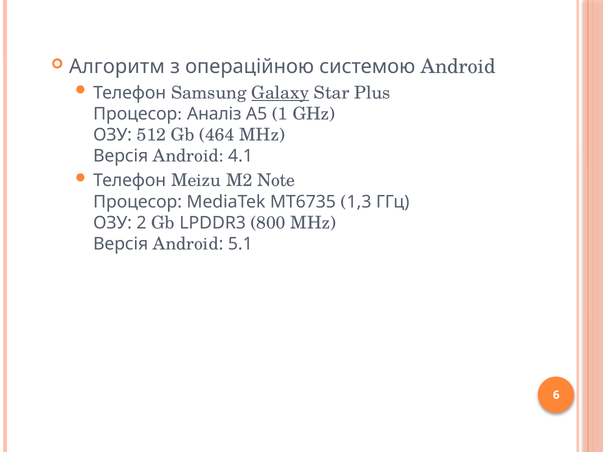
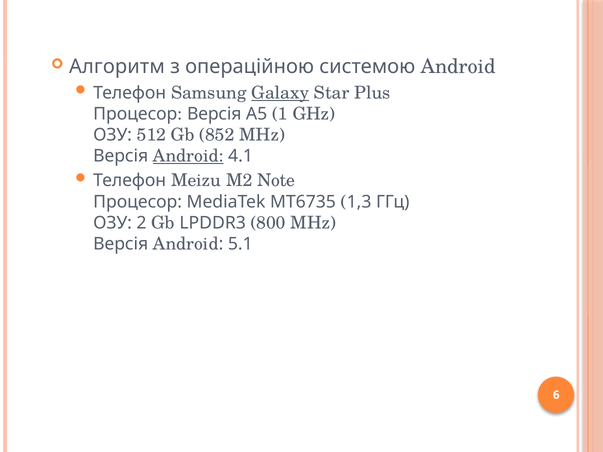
Процесор Аналіз: Аналіз -> Версія (214, 114)
464: 464 -> 852 (217, 135)
Android underline: none -> present (188, 156)
